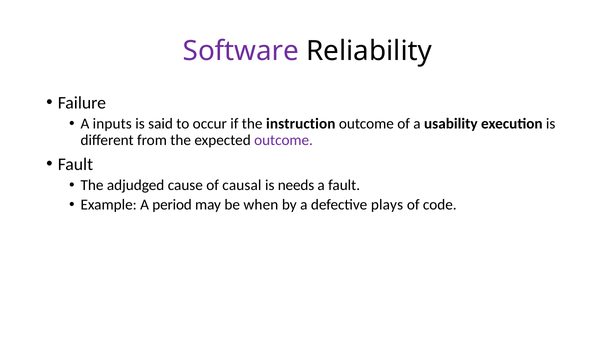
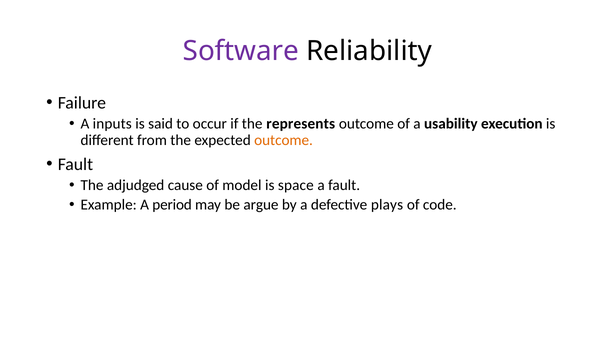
instruction: instruction -> represents (301, 124)
outcome colour: purple -> orange (284, 140)
causal: causal -> model (242, 185)
needs: needs -> space (296, 185)
when: when -> argue (261, 205)
